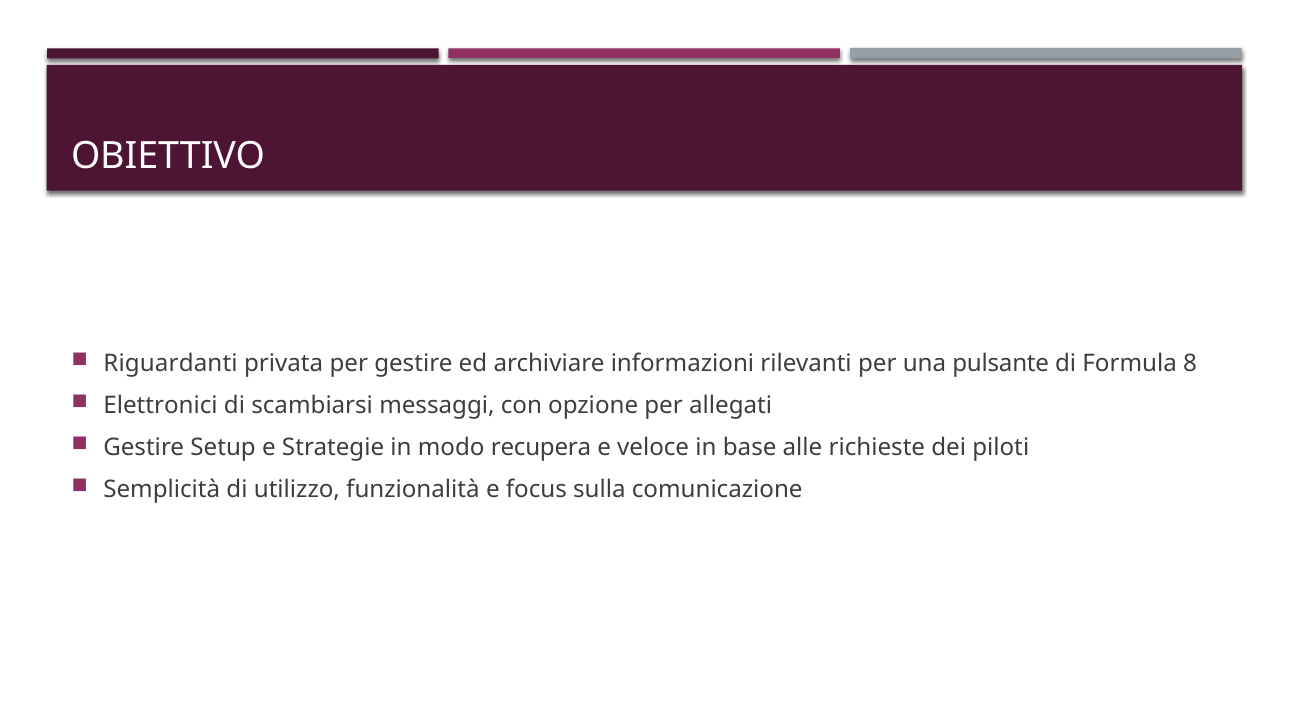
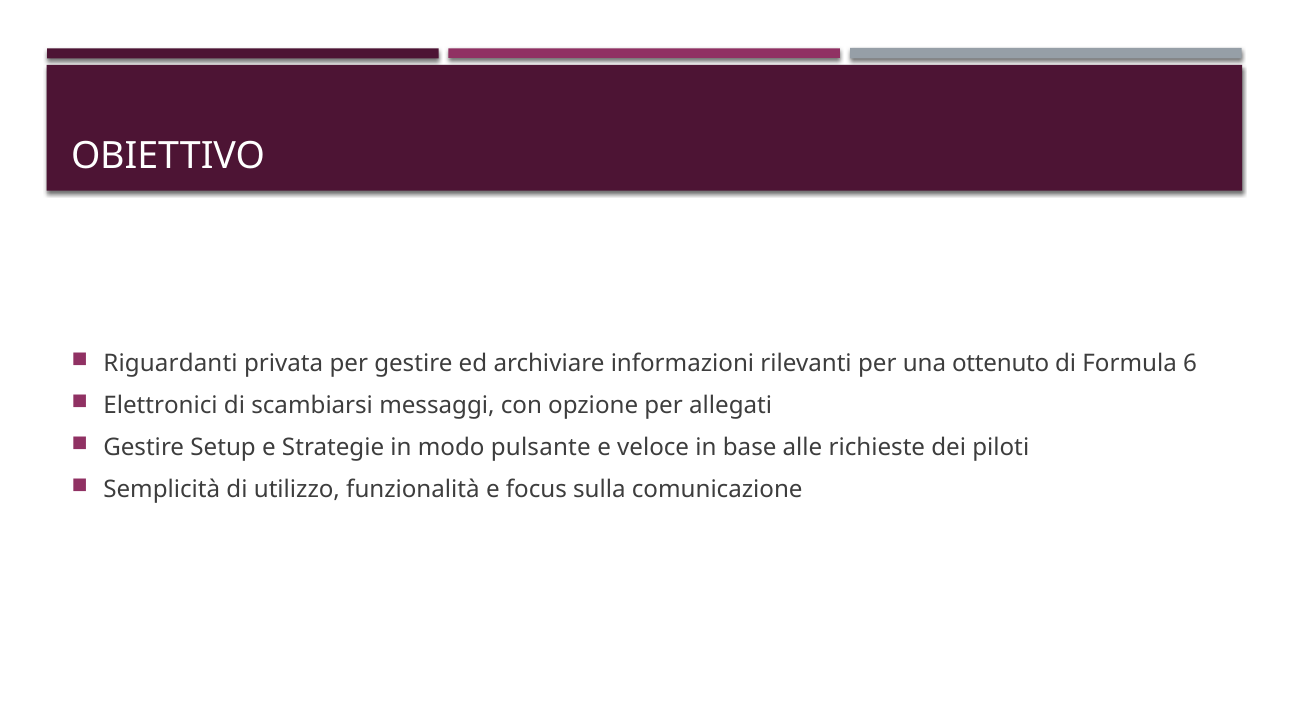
pulsante: pulsante -> ottenuto (1001, 364)
8: 8 -> 6 (1190, 364)
recupera: recupera -> pulsante (541, 448)
